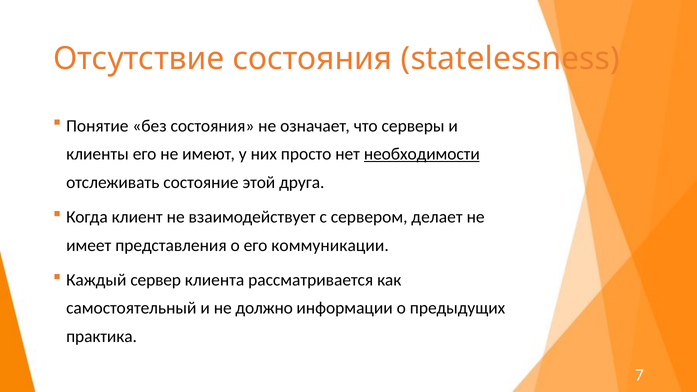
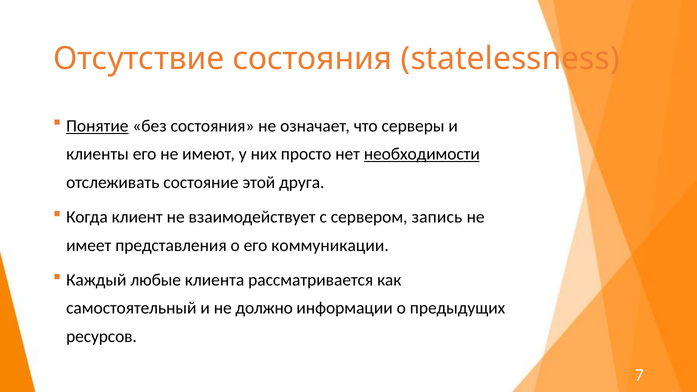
Понятие underline: none -> present (97, 126)
делает: делает -> запись (437, 217)
сервер: сервер -> любые (156, 280)
практика: практика -> ресурсов (102, 336)
